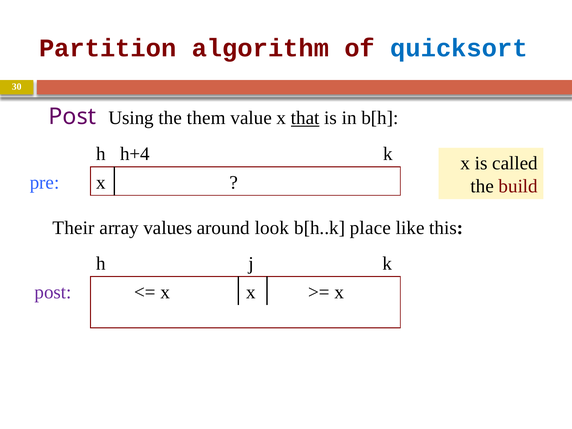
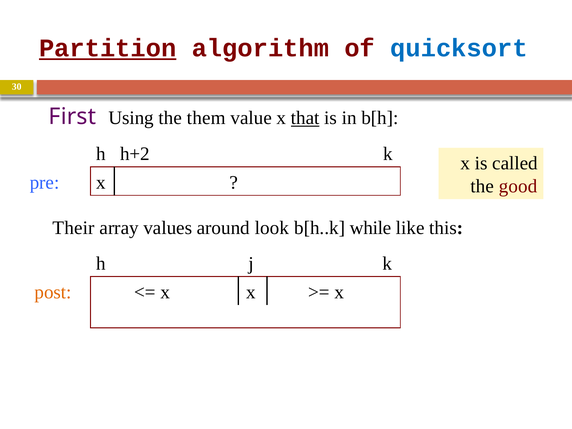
Partition underline: none -> present (108, 48)
Post: Post -> First (72, 117)
h+4: h+4 -> h+2 (135, 154)
build: build -> good (518, 186)
place: place -> while (371, 228)
post colour: purple -> orange (53, 292)
